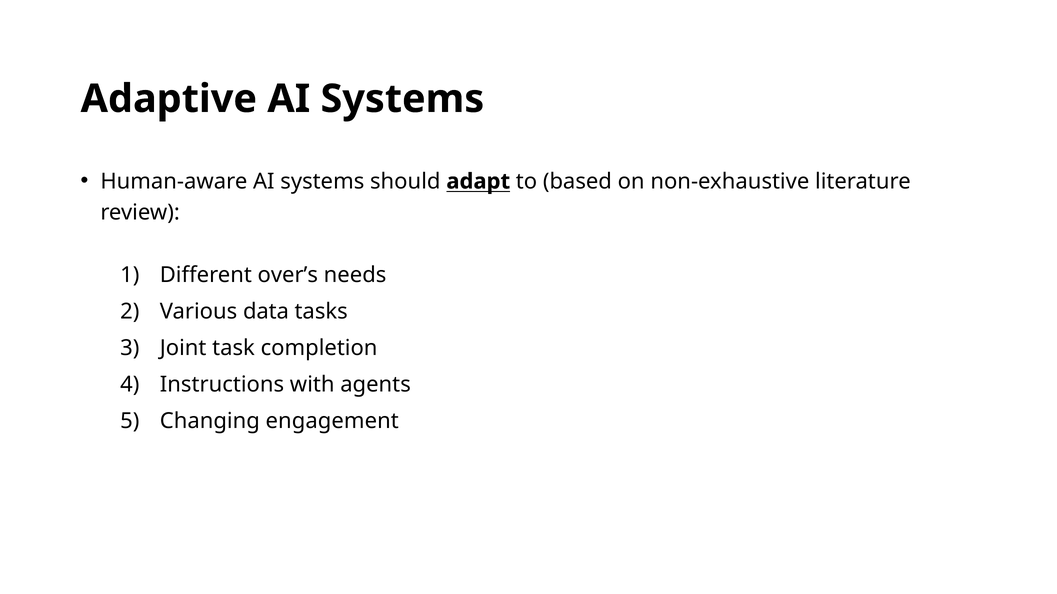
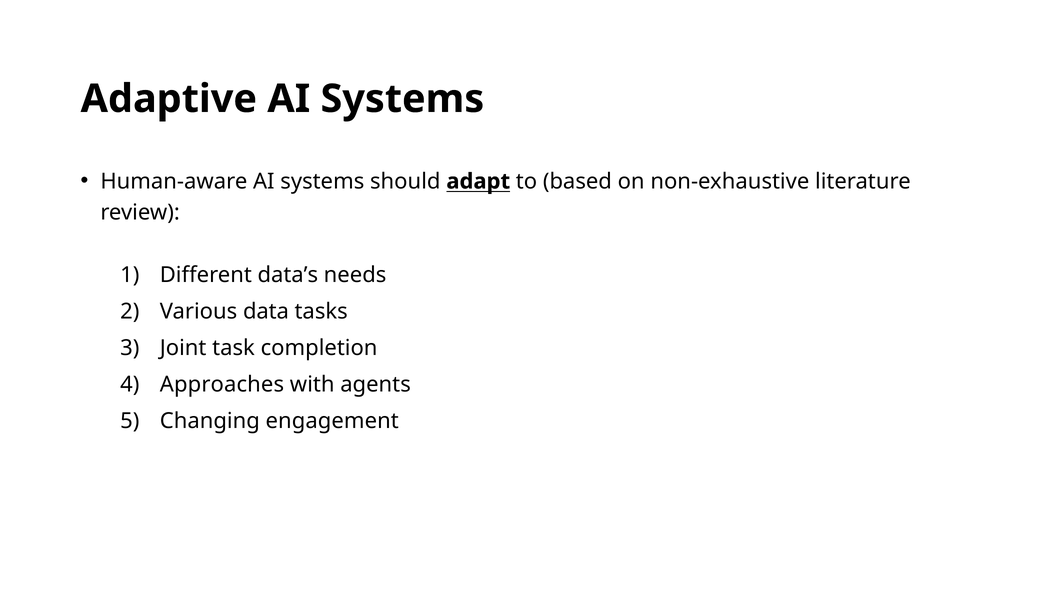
over’s: over’s -> data’s (288, 275)
Instructions: Instructions -> Approaches (222, 385)
